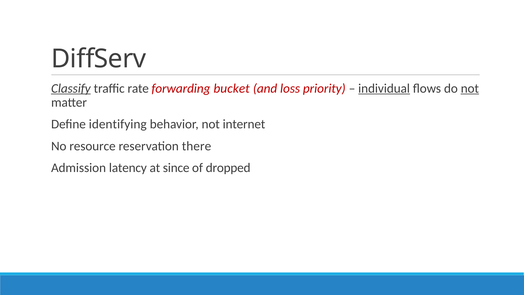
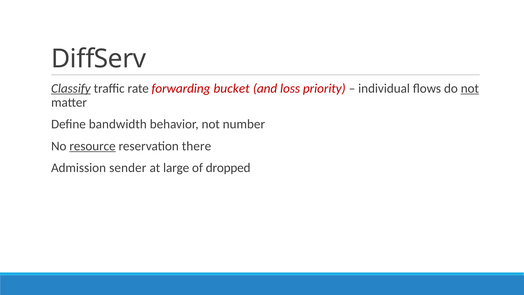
individual underline: present -> none (384, 88)
identifying: identifying -> bandwidth (118, 124)
internet: internet -> number (244, 124)
resource underline: none -> present (93, 146)
latency: latency -> sender (128, 168)
since: since -> large (176, 168)
